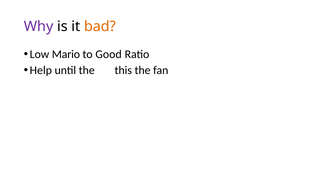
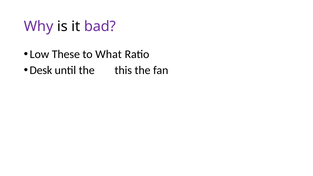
bad colour: orange -> purple (100, 26)
Mario: Mario -> These (66, 54)
Good: Good -> What (109, 54)
Help: Help -> Desk (41, 70)
